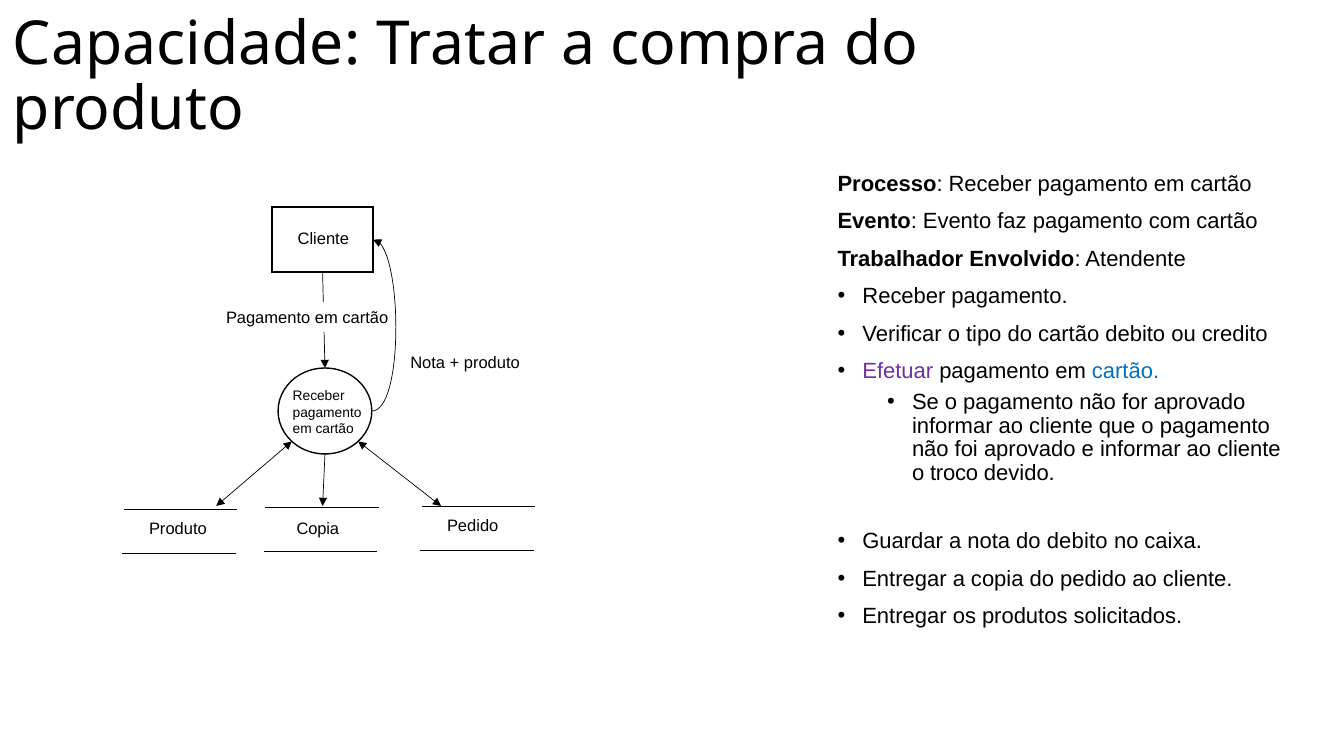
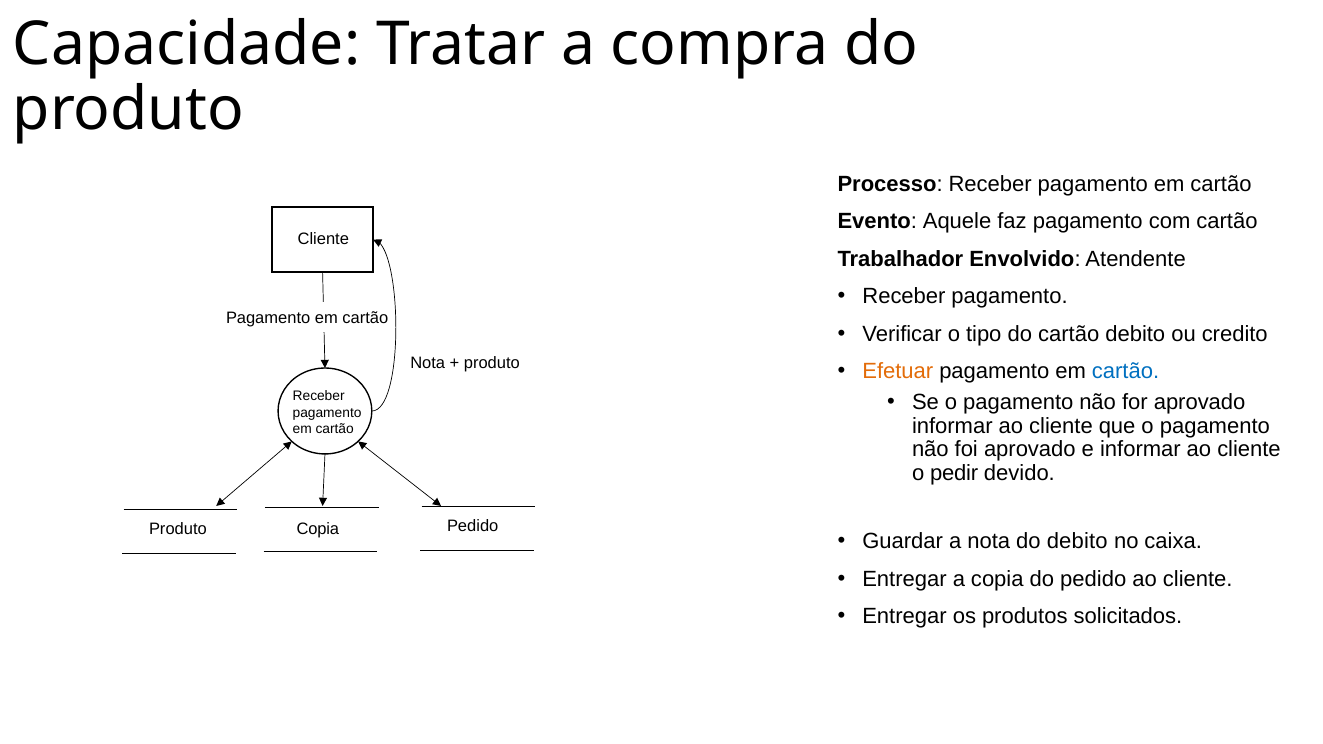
Evento Evento: Evento -> Aquele (957, 221)
Efetuar colour: purple -> orange (898, 372)
troco: troco -> pedir (954, 474)
